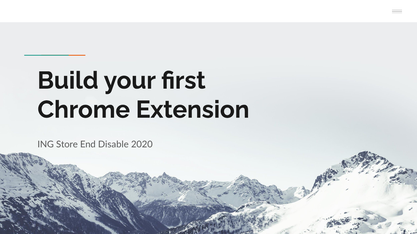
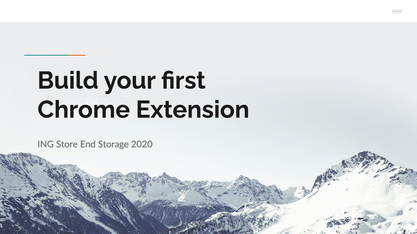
Disable: Disable -> Storage (113, 145)
